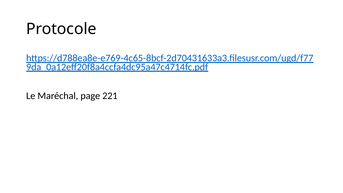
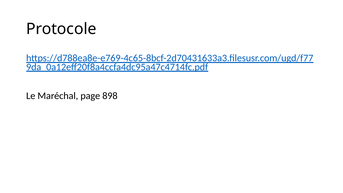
221: 221 -> 898 (110, 96)
